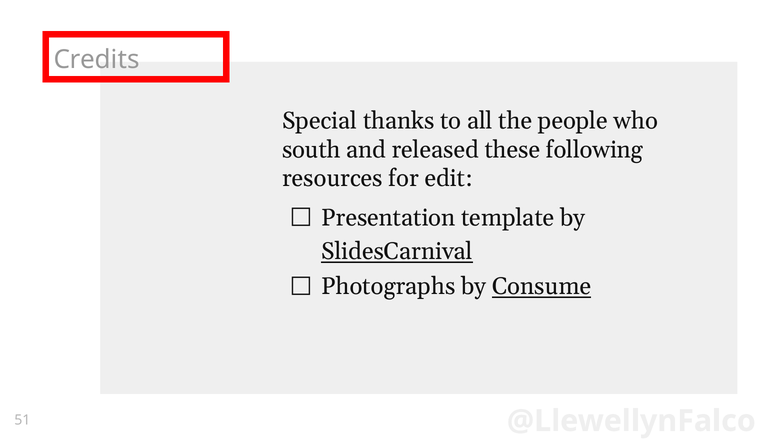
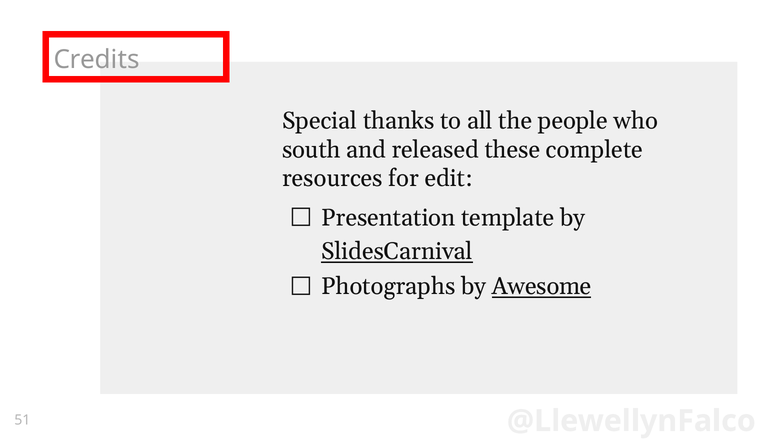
following: following -> complete (594, 150)
Consume: Consume -> Awesome (542, 286)
